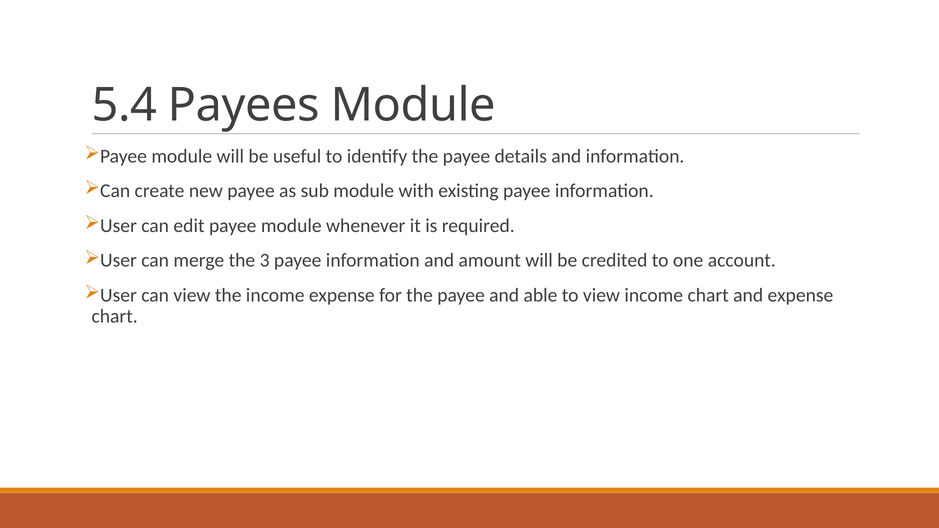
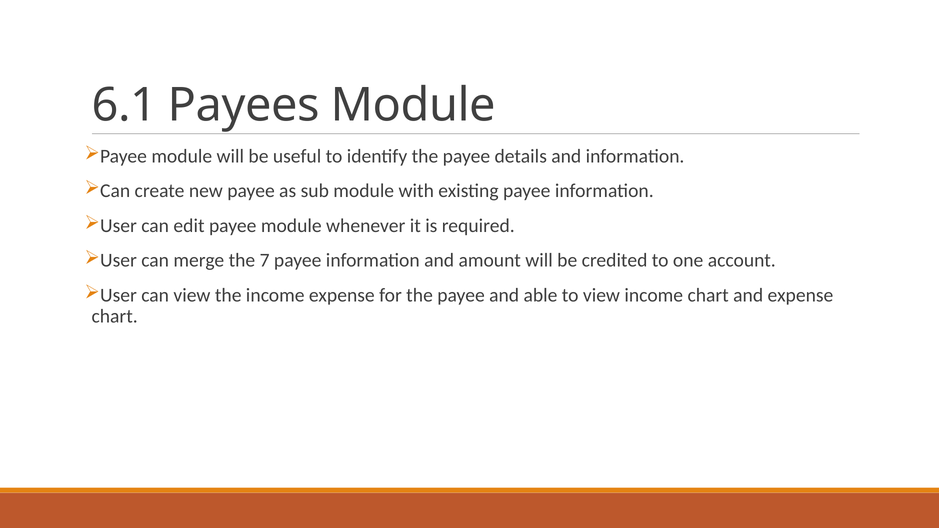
5.4: 5.4 -> 6.1 (124, 105)
3: 3 -> 7 (265, 261)
